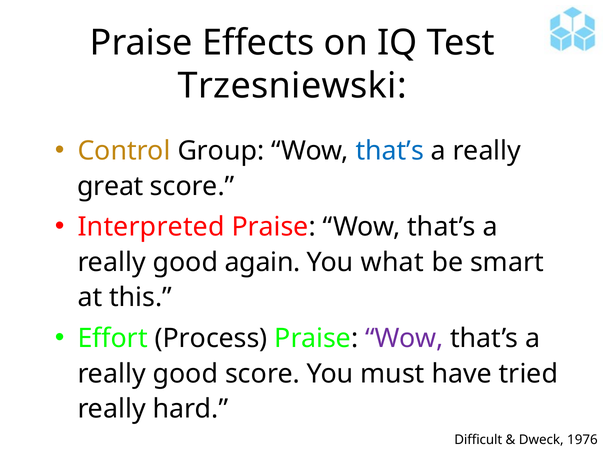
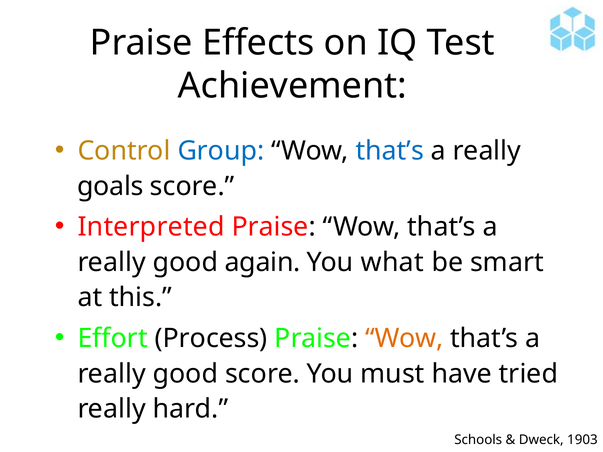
Trzesniewski: Trzesniewski -> Achievement (292, 86)
Group colour: black -> blue (221, 151)
great: great -> goals (110, 186)
Wow colour: purple -> orange (404, 339)
Difficult: Difficult -> Schools (478, 440)
1976: 1976 -> 1903 (582, 440)
